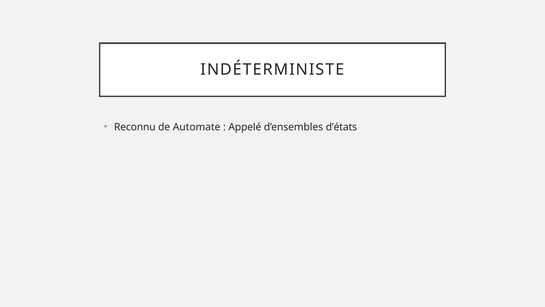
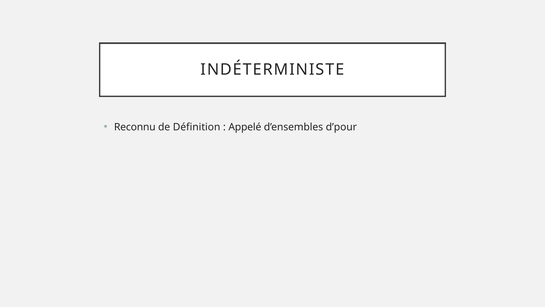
Automate: Automate -> Définition (197, 127)
d’états: d’états -> d’pour (341, 127)
